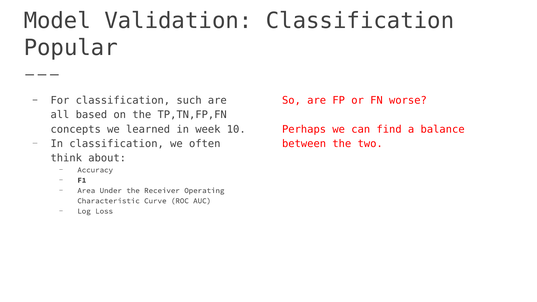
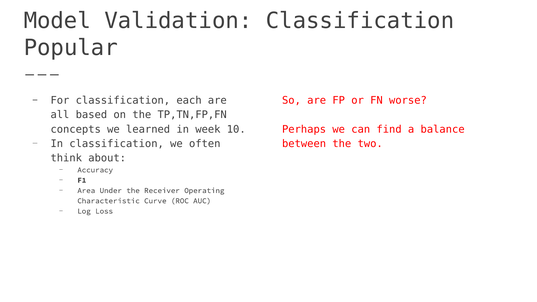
such: such -> each (189, 100)
